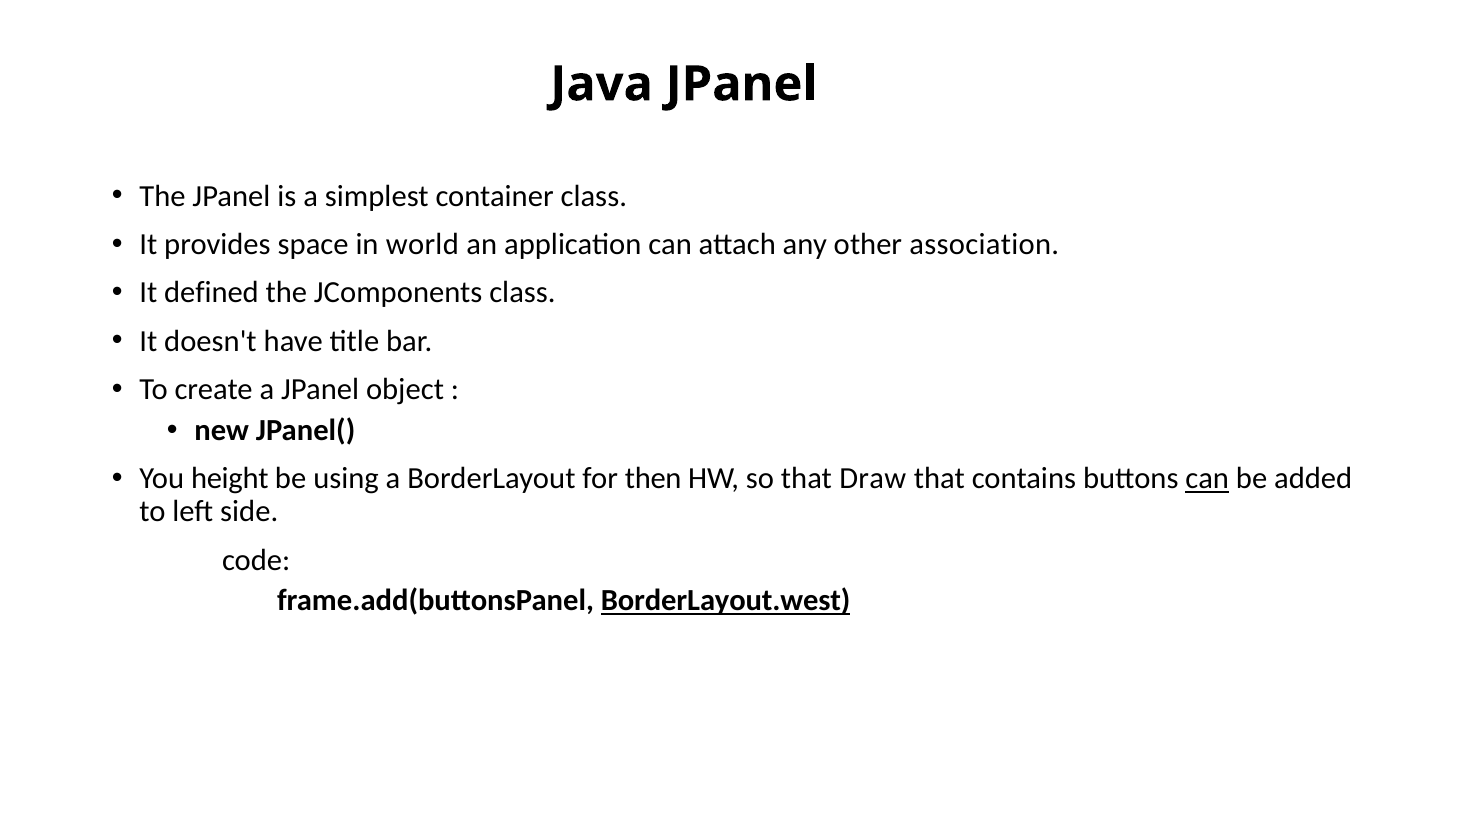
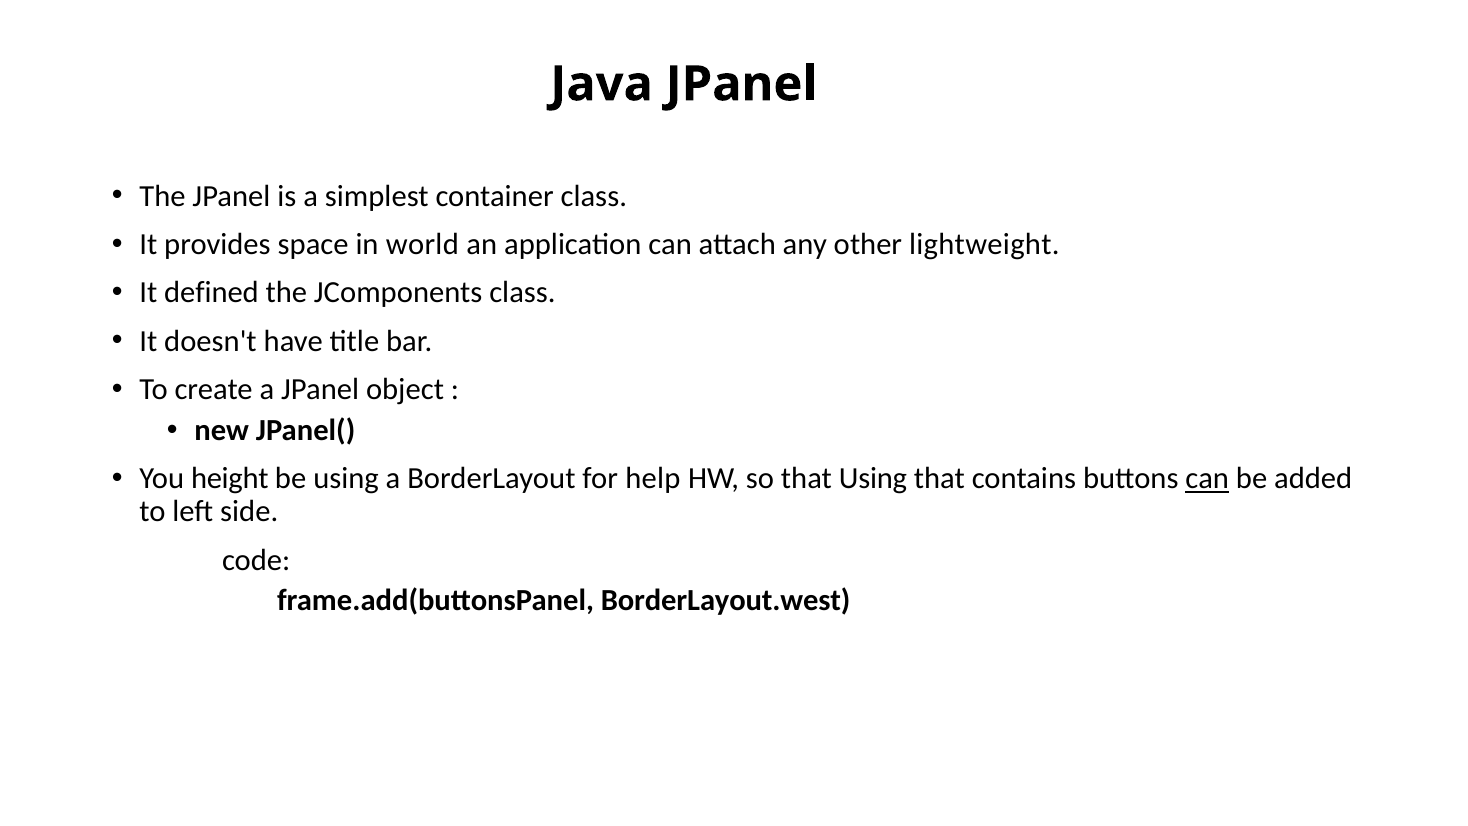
association: association -> lightweight (984, 244)
then: then -> help (653, 478)
that Draw: Draw -> Using (873, 478)
BorderLayout.west underline: present -> none (726, 601)
